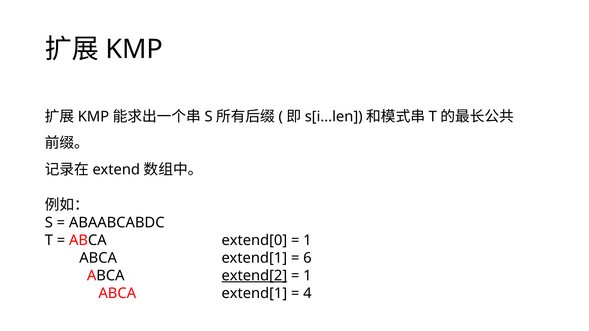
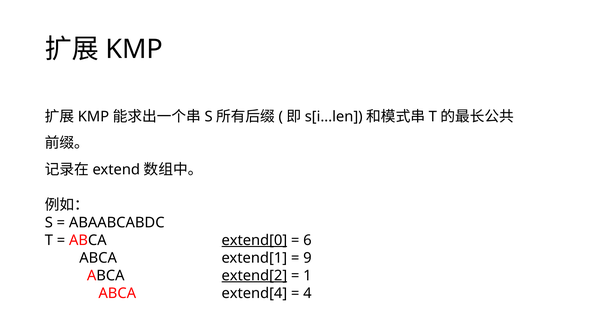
extend[0 underline: none -> present (254, 240)
1: 1 -> 6 (307, 240)
6: 6 -> 9 (307, 258)
extend[1: extend[1 -> extend[4 (254, 293)
